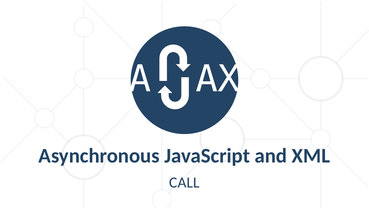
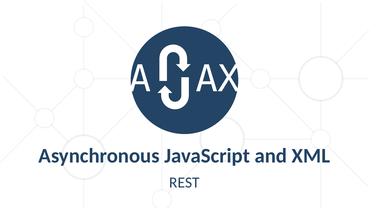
CALL: CALL -> REST (184, 182)
